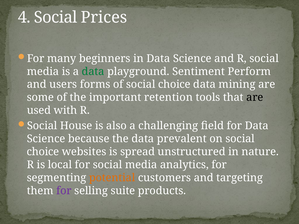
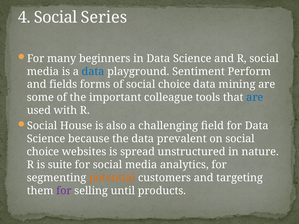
Prices: Prices -> Series (104, 17)
data colour: green -> blue (93, 72)
users: users -> fields (63, 85)
retention: retention -> colleague (168, 98)
are colour: black -> blue (255, 98)
local: local -> suite (60, 165)
suite: suite -> until (123, 191)
